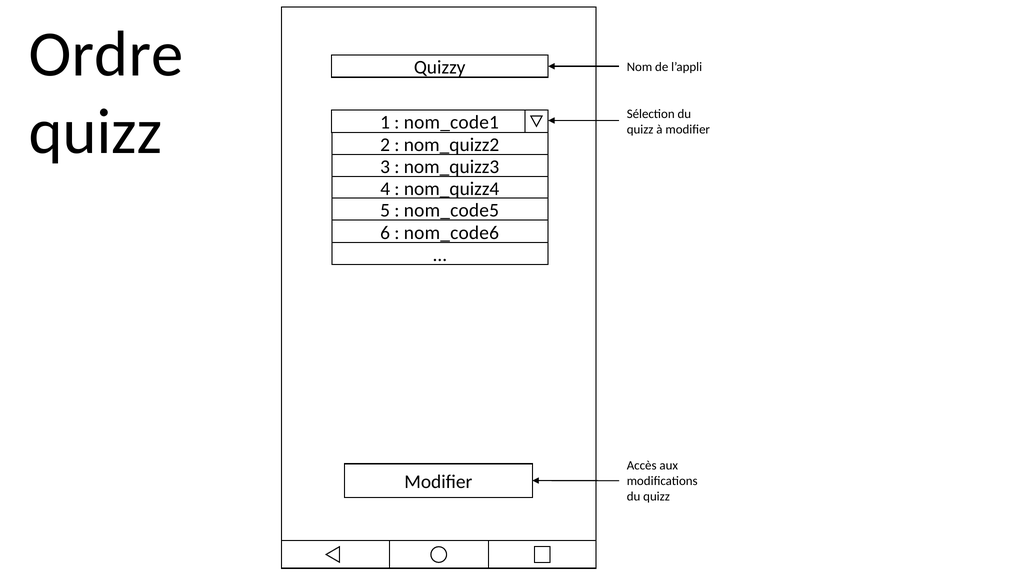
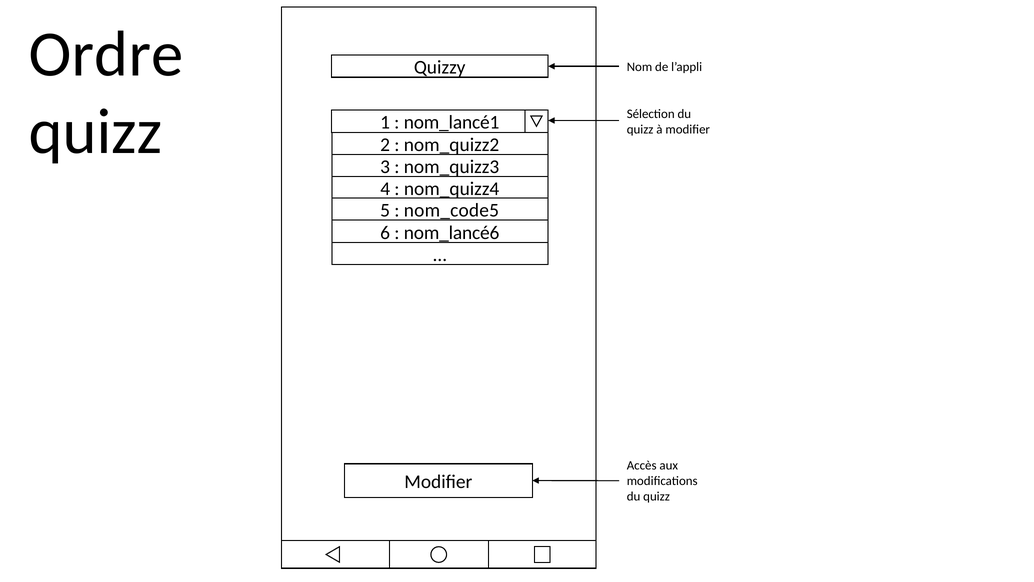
nom_code1: nom_code1 -> nom_lancé1 (452, 122)
nom_code6: nom_code6 -> nom_lancé6 (452, 232)
